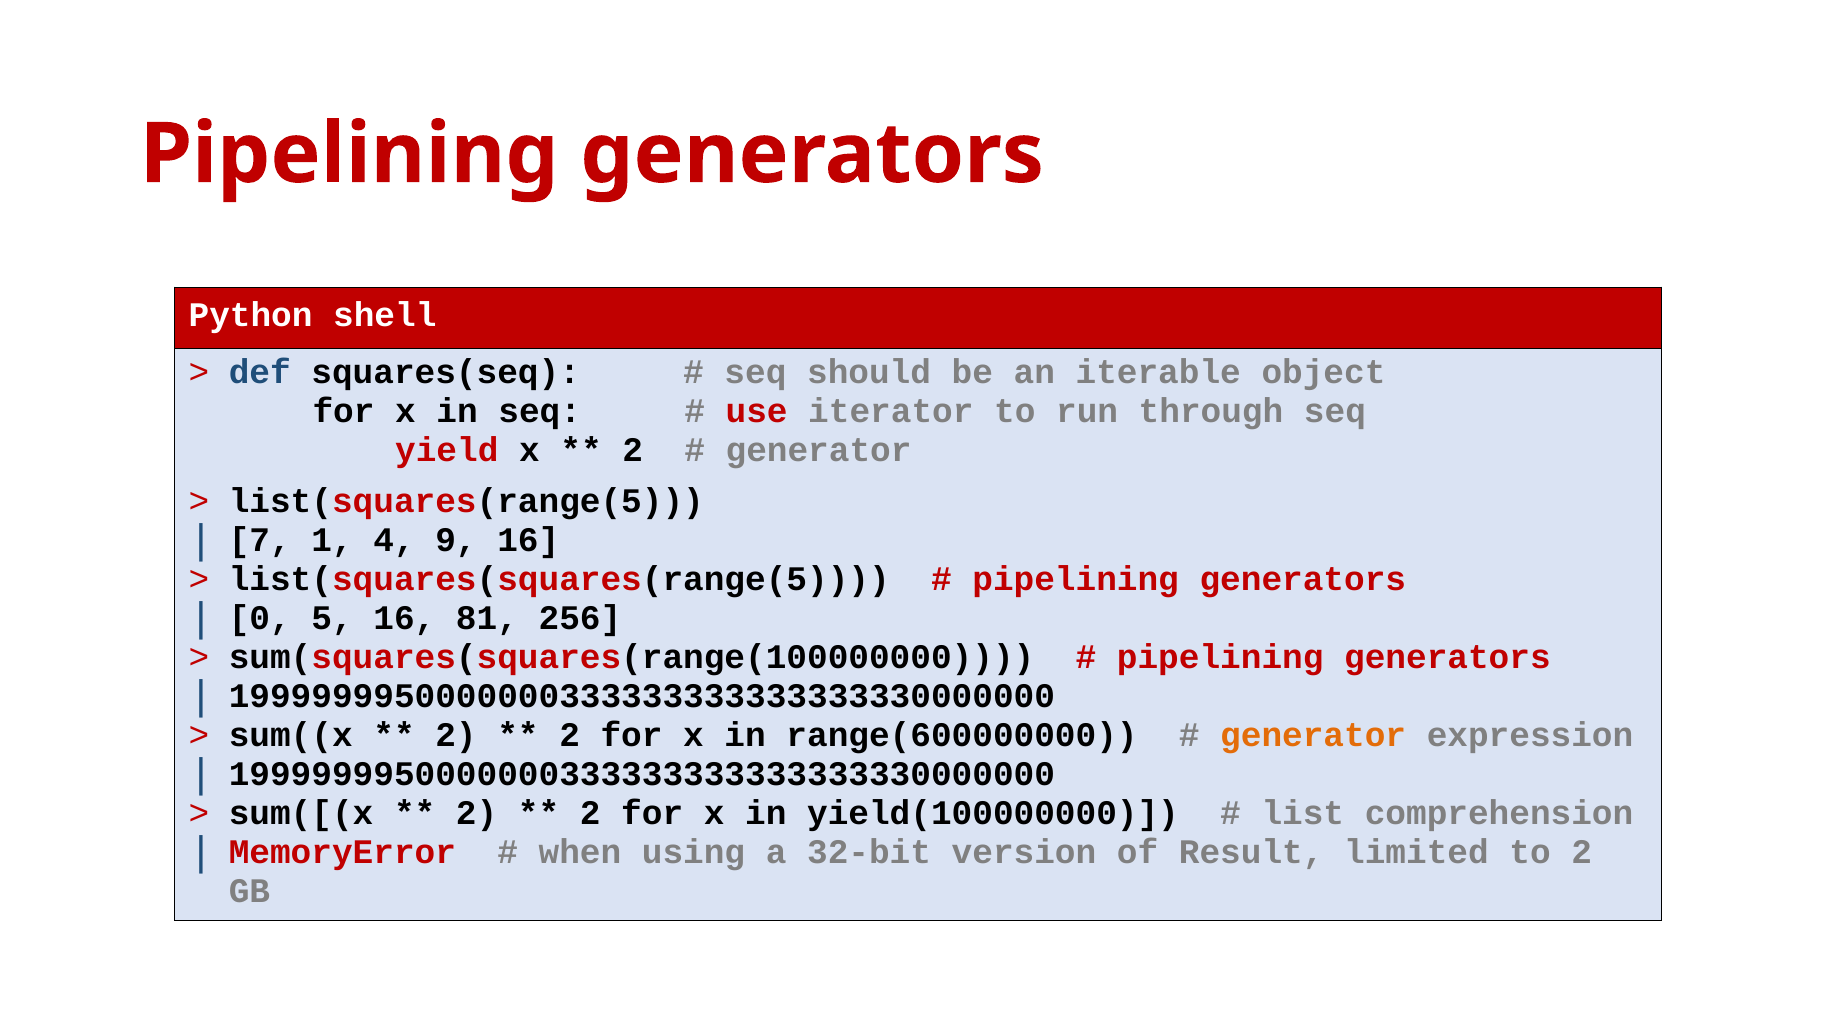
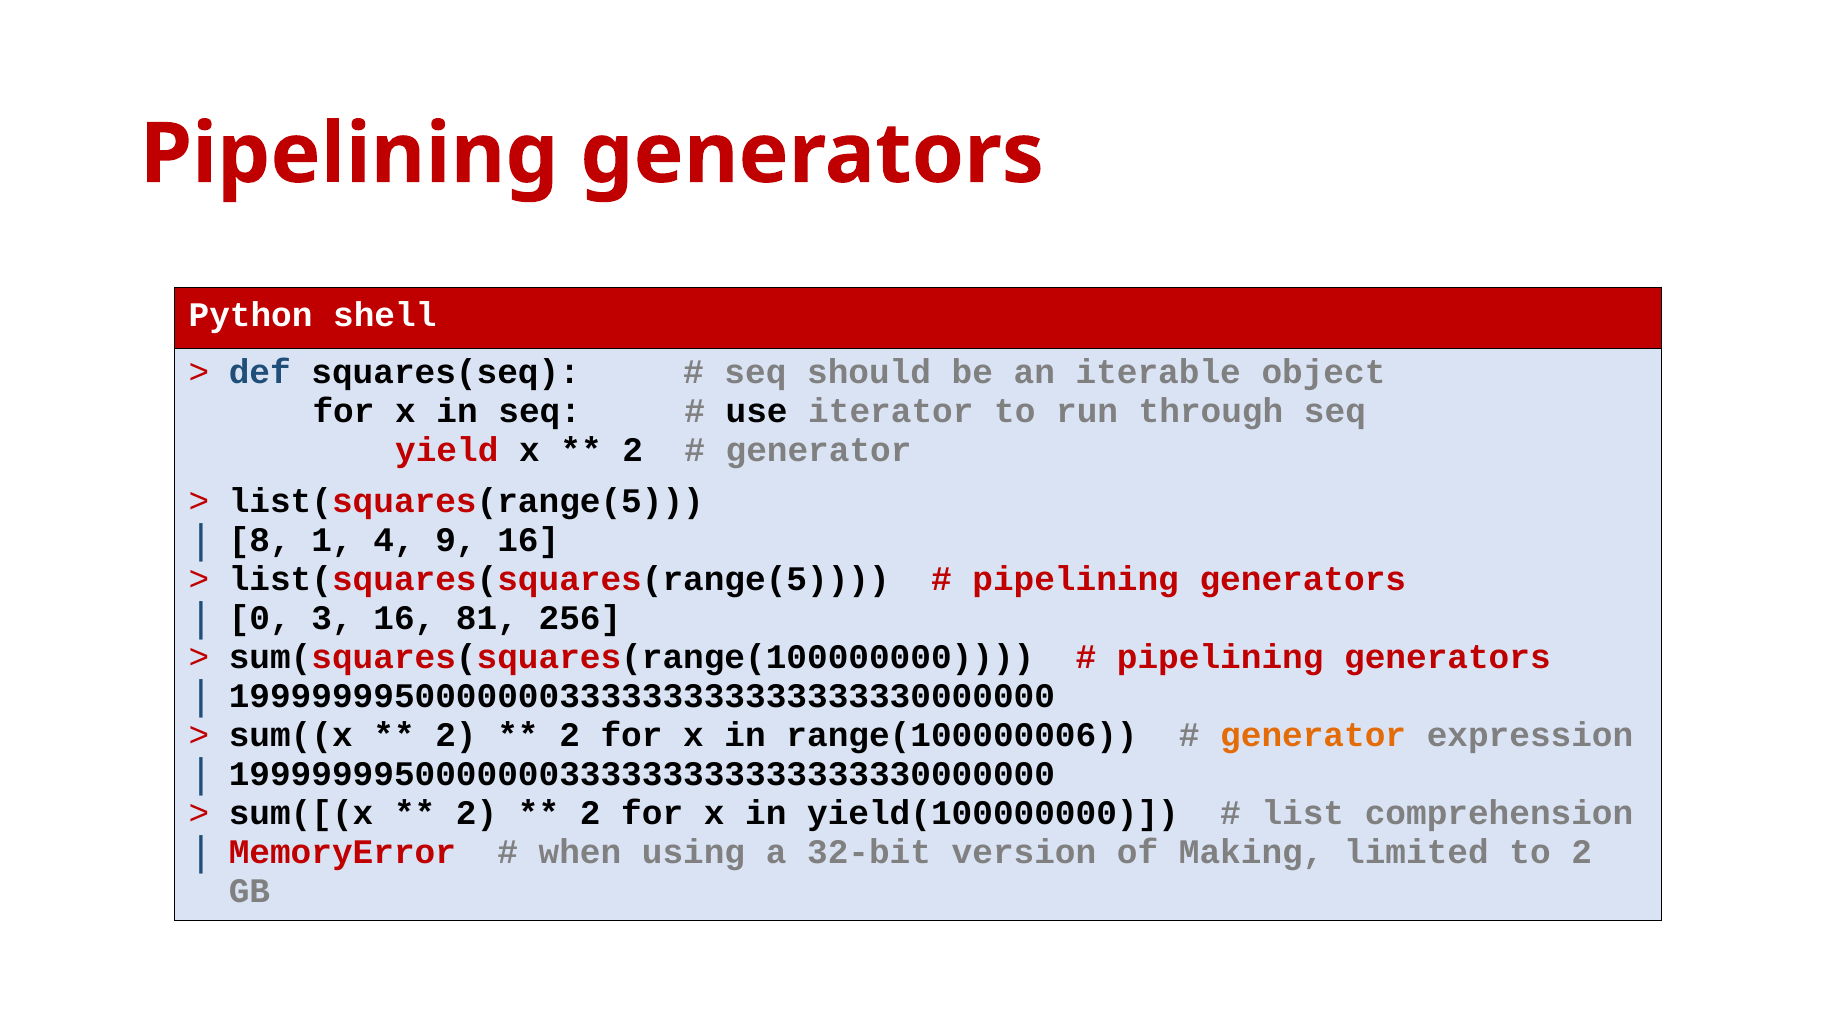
use colour: red -> black (757, 411)
7: 7 -> 8 (260, 540)
5: 5 -> 3 (332, 618)
range(600000000: range(600000000 -> range(100000006 (962, 735)
Result: Result -> Making (1251, 852)
